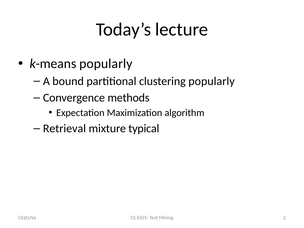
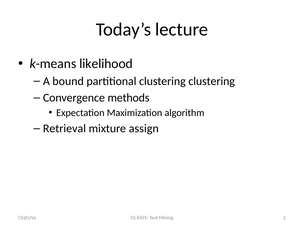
k-means popularly: popularly -> likelihood (106, 64)
clustering popularly: popularly -> clustering (212, 81)
typical: typical -> assign (144, 129)
